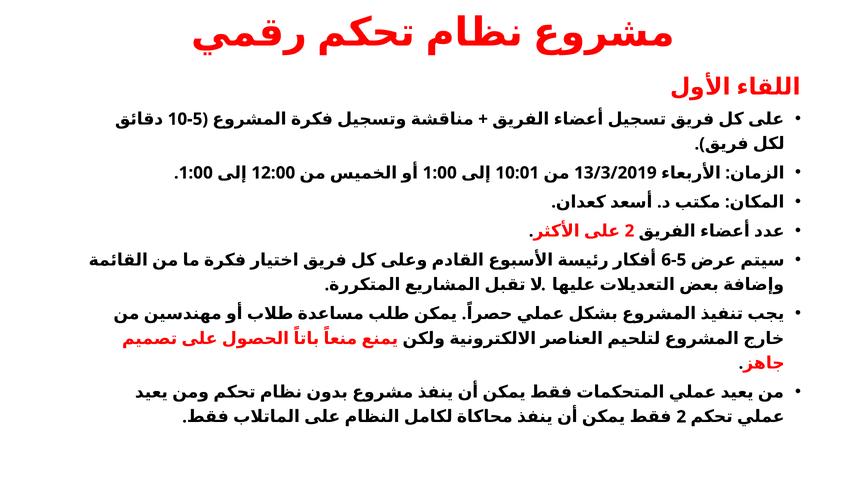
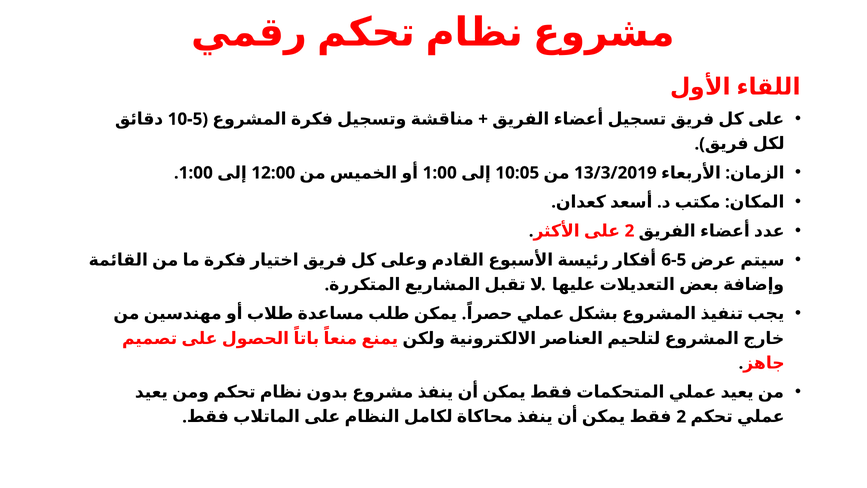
10:01: 10:01 -> 10:05 (517, 173)
